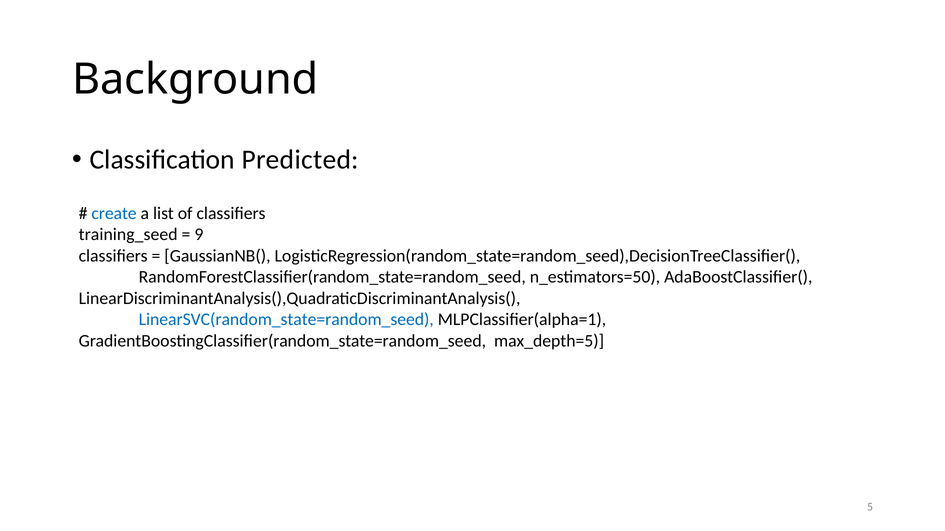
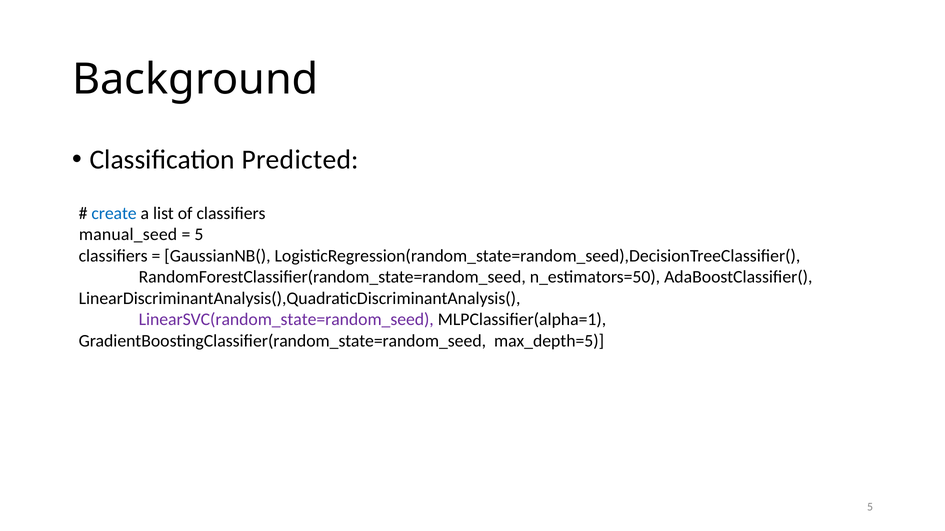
training_seed: training_seed -> manual_seed (128, 235)
9: 9 -> 5 (199, 235)
LinearSVC(random_state=random_seed colour: blue -> purple (286, 320)
